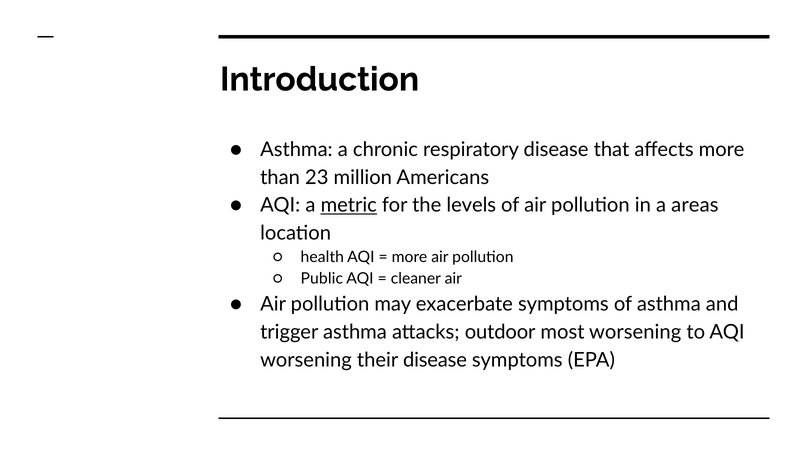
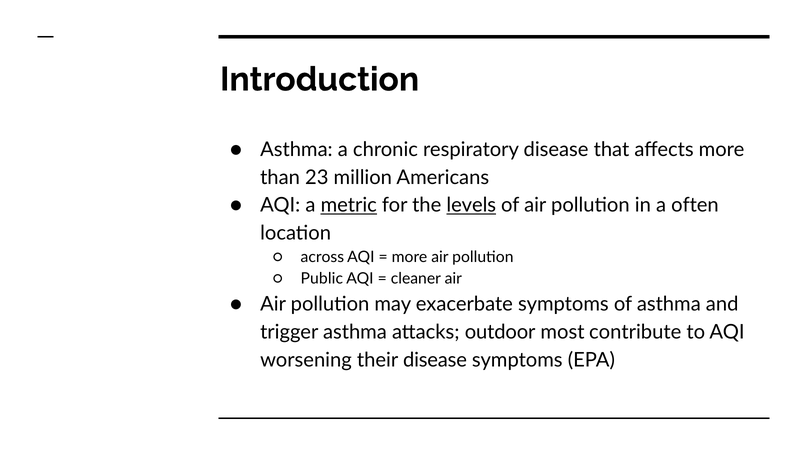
levels underline: none -> present (471, 205)
areas: areas -> often (695, 205)
health: health -> across (322, 257)
most worsening: worsening -> contribute (635, 332)
